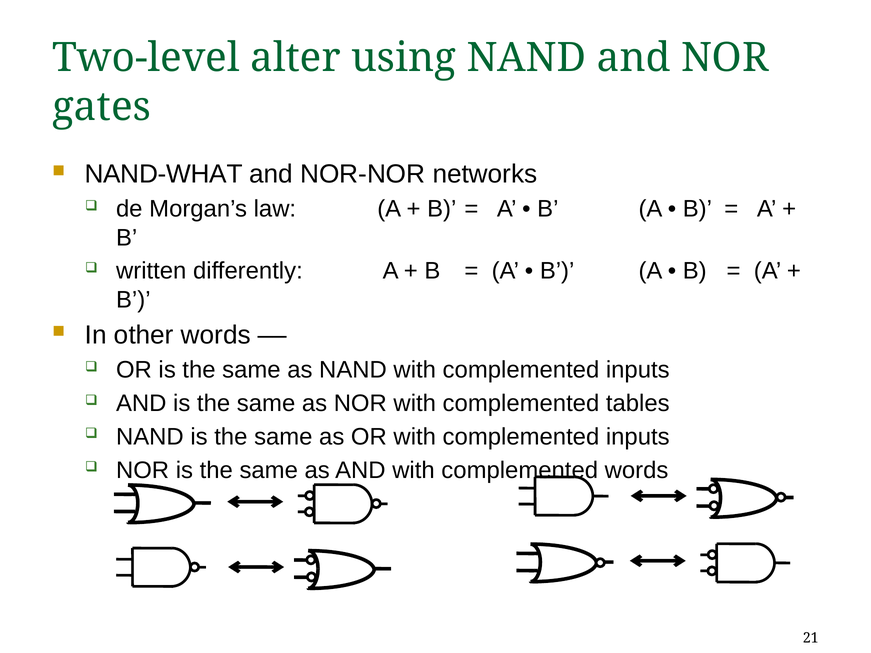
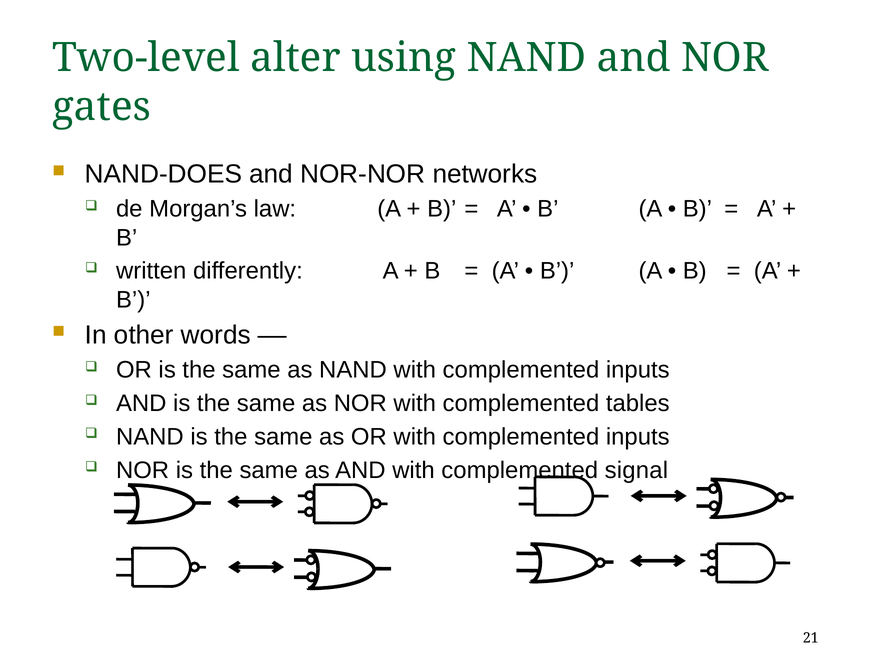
NAND-WHAT: NAND-WHAT -> NAND-DOES (163, 174)
complemented words: words -> signal (636, 470)
